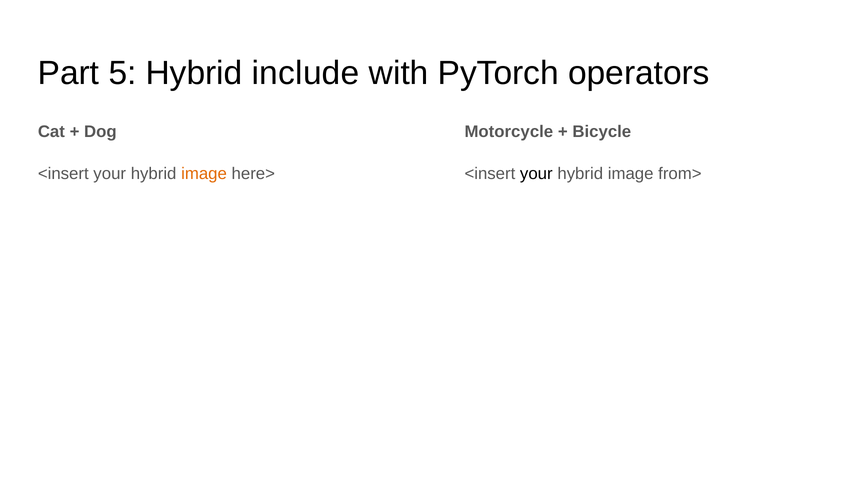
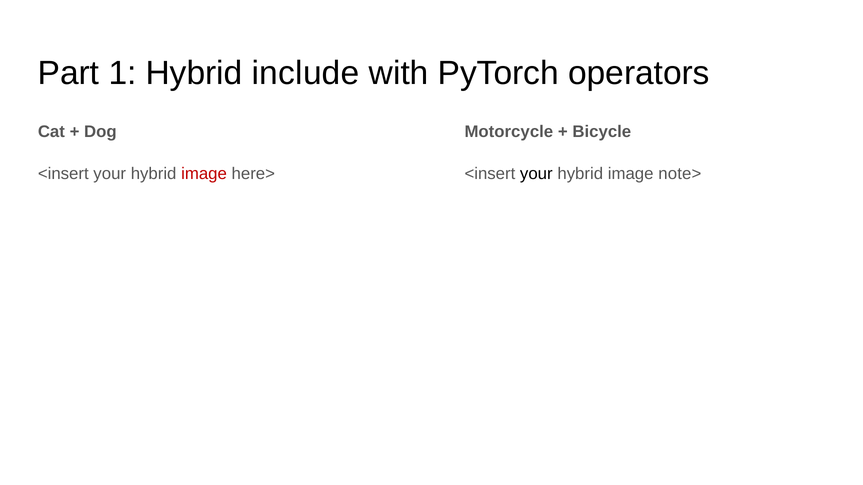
5: 5 -> 1 (123, 73)
image colour: orange -> red (204, 174)
from>: from> -> note> (680, 174)
